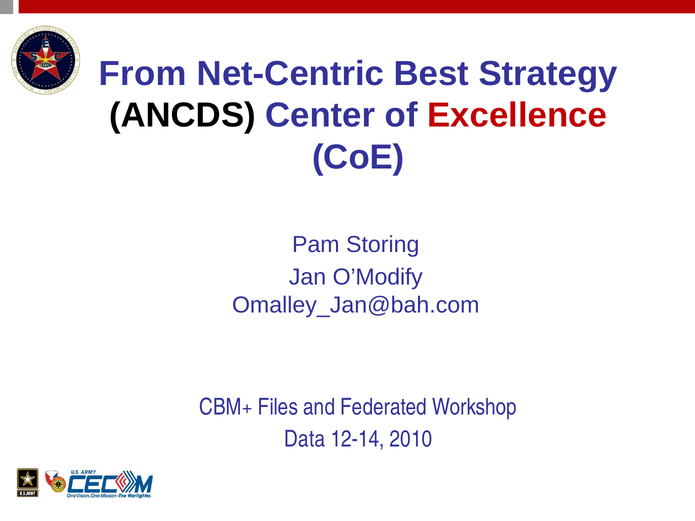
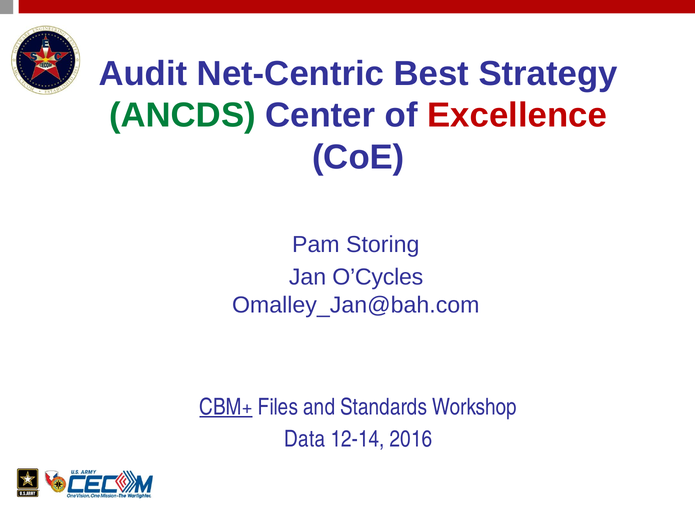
From: From -> Audit (143, 74)
ANCDS colour: black -> green (182, 115)
O’Modify: O’Modify -> O’Cycles (378, 277)
CBM+ underline: none -> present (226, 407)
Federated: Federated -> Standards (384, 407)
2010: 2010 -> 2016 (411, 439)
